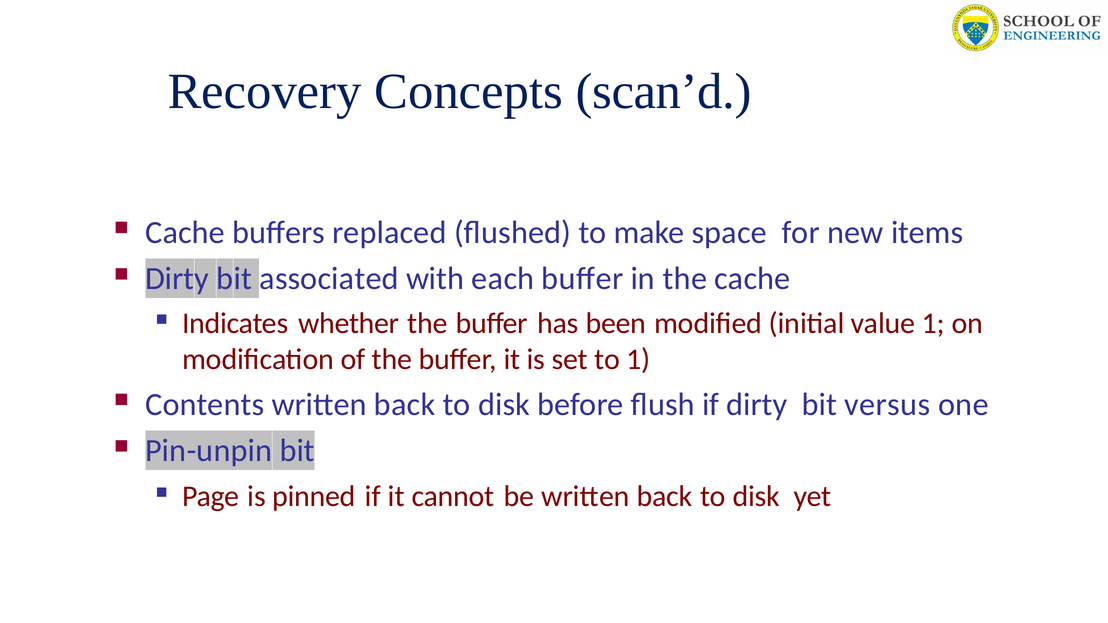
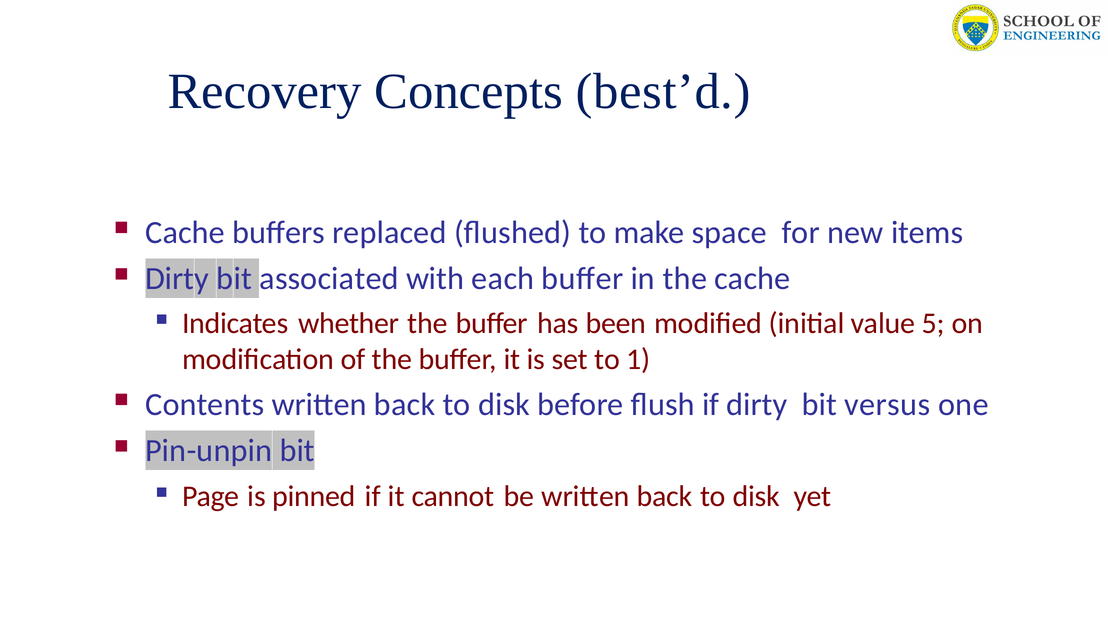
scan’d: scan’d -> best’d (663, 92)
value 1: 1 -> 5 (933, 323)
